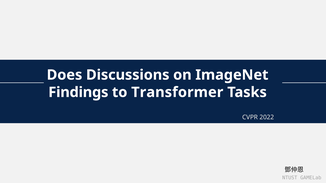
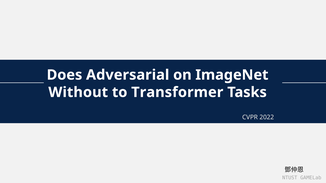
Discussions: Discussions -> Adversarial (128, 75)
Findings: Findings -> Without (78, 92)
